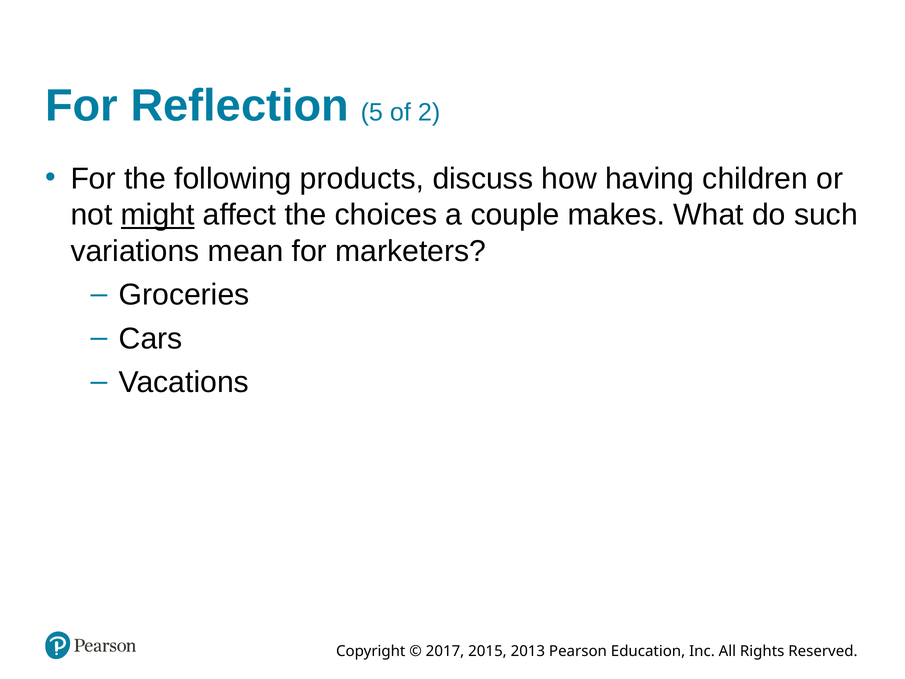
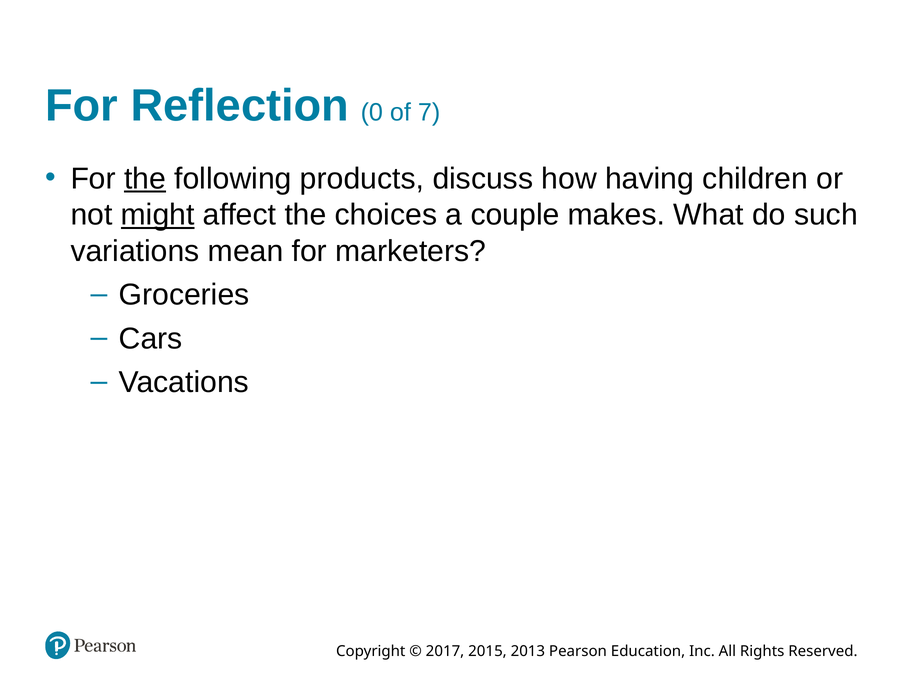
5: 5 -> 0 (372, 113)
2: 2 -> 7 (429, 113)
the underline: none -> present (145, 179)
